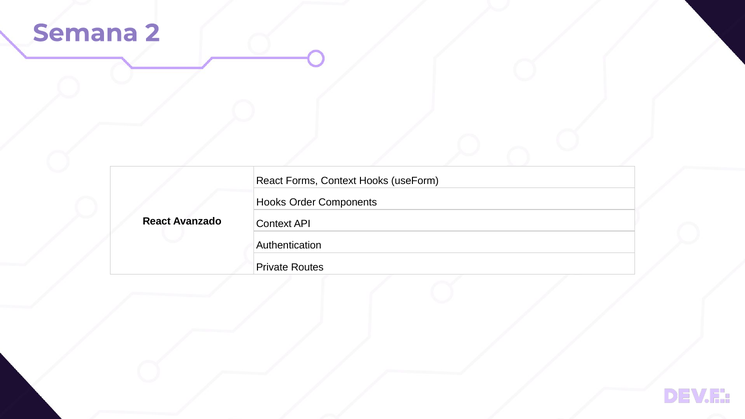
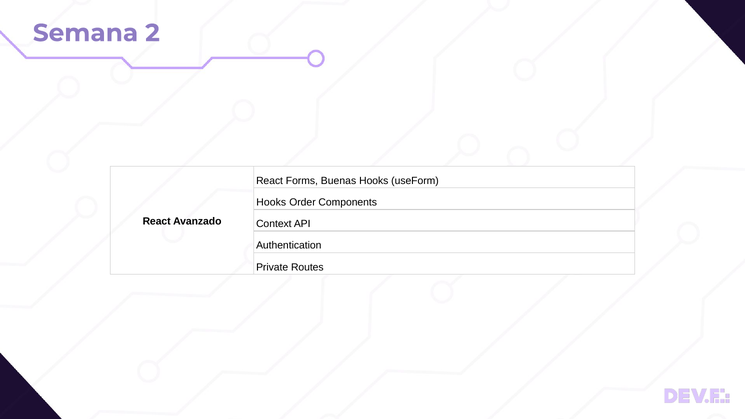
Forms Context: Context -> Buenas (339, 181)
